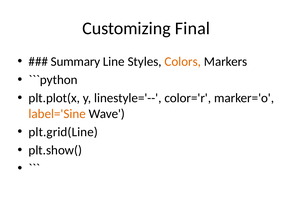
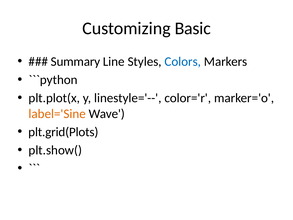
Final: Final -> Basic (193, 28)
Colors colour: orange -> blue (183, 61)
plt.grid(Line: plt.grid(Line -> plt.grid(Plots (63, 132)
